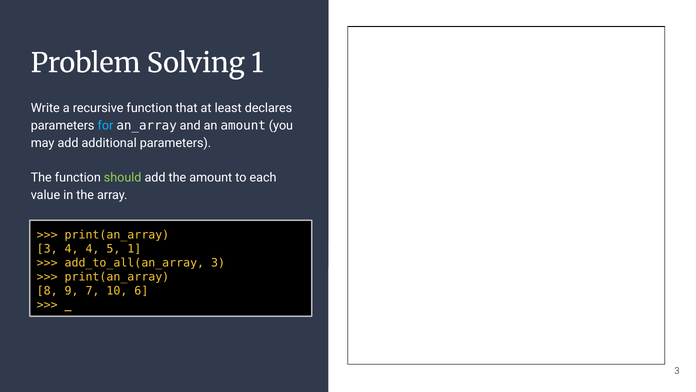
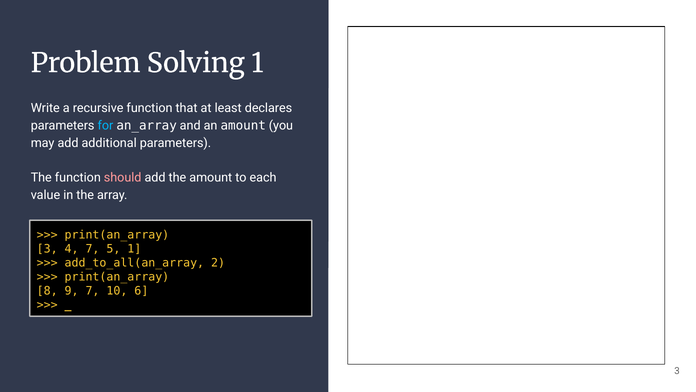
should colour: light green -> pink (123, 177)
4 4: 4 -> 7 (92, 249)
add_to_all(an_array 3: 3 -> 2 (218, 263)
